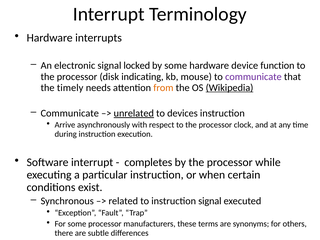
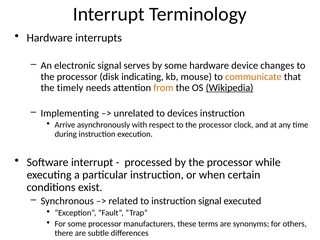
locked: locked -> serves (137, 66)
function: function -> changes (277, 66)
communicate colour: purple -> orange (253, 77)
Communicate: Communicate -> Implementing (70, 113)
unrelated underline: present -> none (134, 113)
completes: completes -> processed (148, 162)
